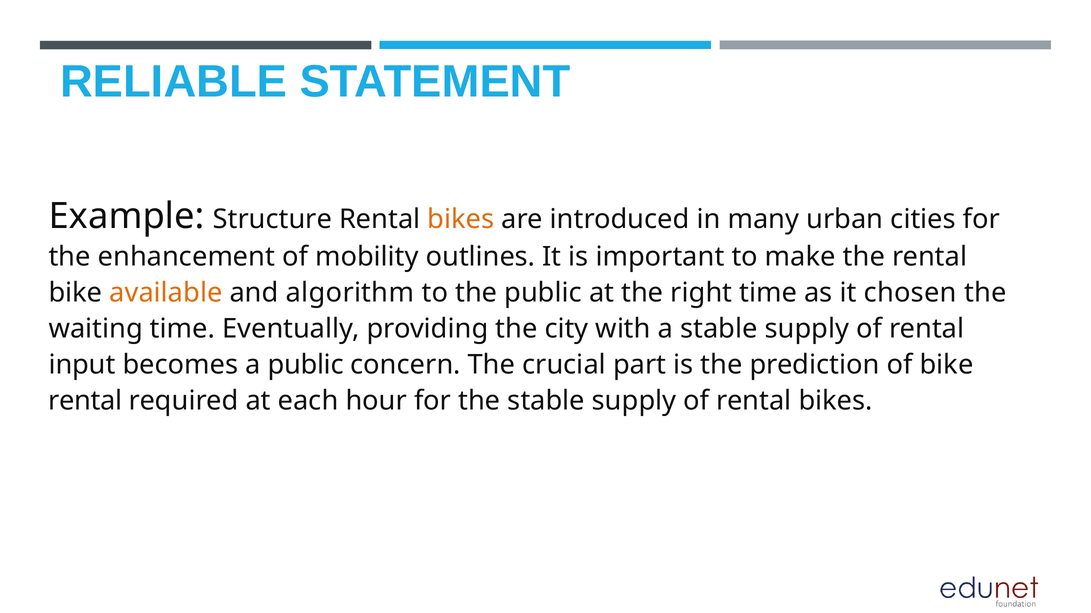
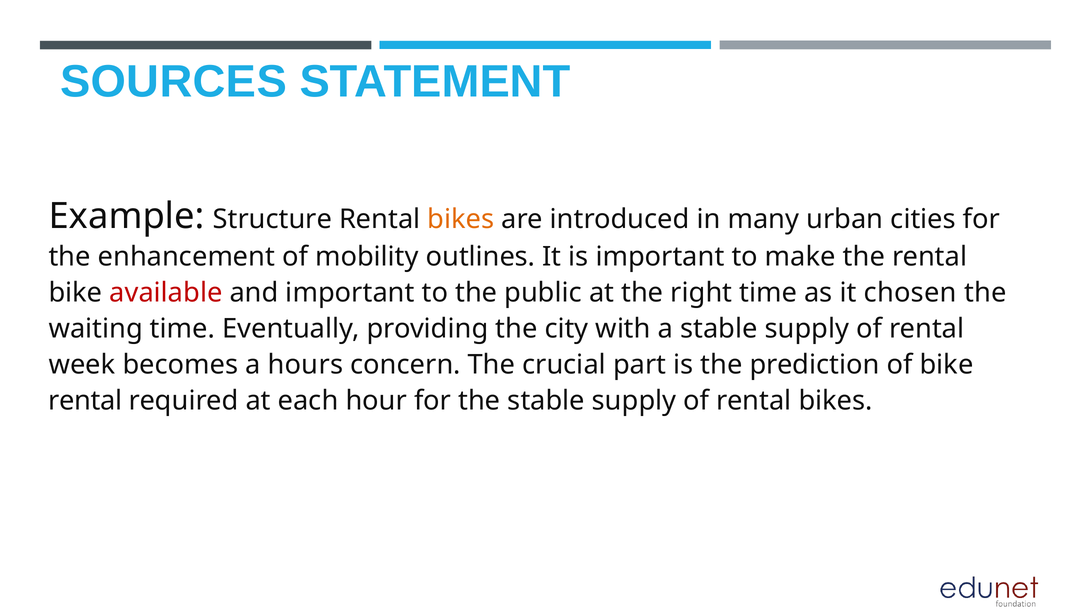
RELIABLE: RELIABLE -> SOURCES (173, 82)
available colour: orange -> red (166, 293)
and algorithm: algorithm -> important (350, 293)
input: input -> week (82, 365)
a public: public -> hours (305, 365)
